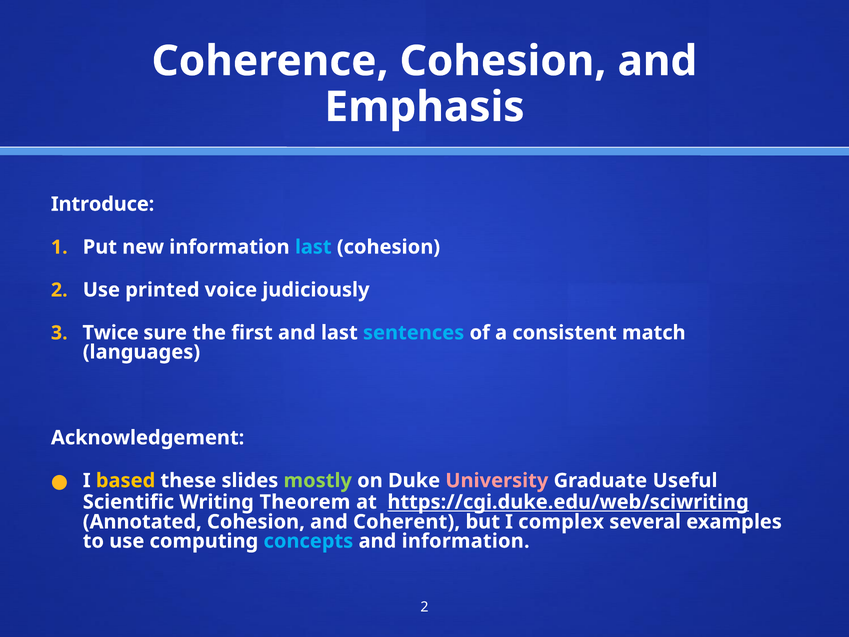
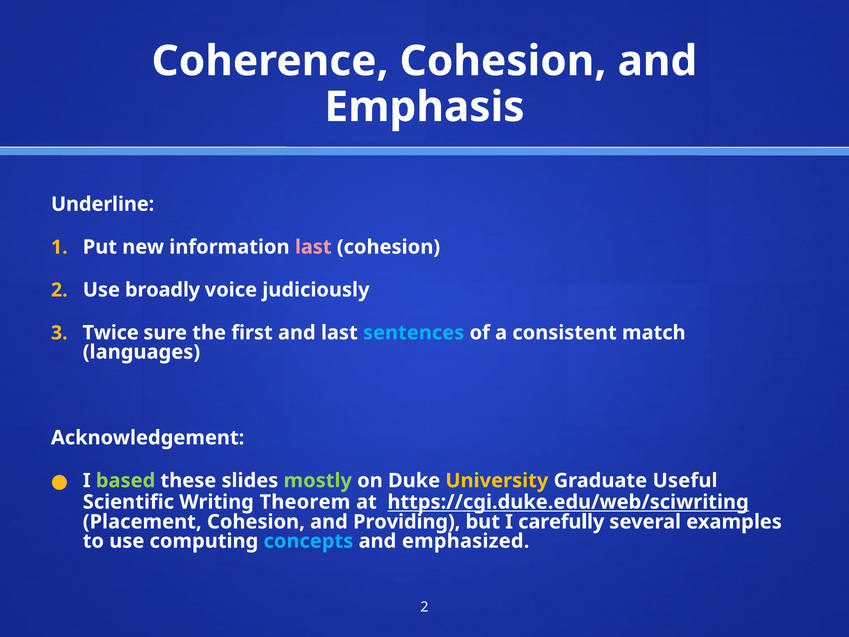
Introduce: Introduce -> Underline (103, 204)
last colour: light blue -> pink (313, 247)
printed: printed -> broadly (162, 290)
based colour: yellow -> light green (126, 480)
University colour: pink -> yellow (497, 480)
Annotated: Annotated -> Placement (142, 522)
Coherent: Coherent -> Providing (407, 522)
complex: complex -> carefully (561, 522)
and information: information -> emphasized (466, 541)
